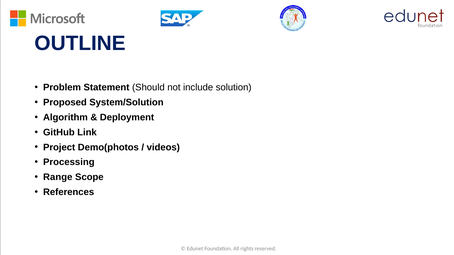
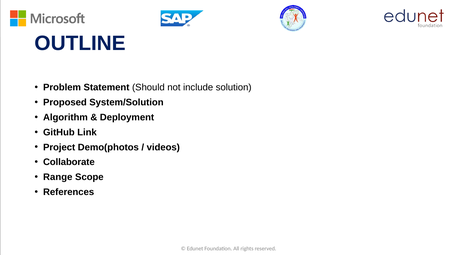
Processing: Processing -> Collaborate (69, 162)
